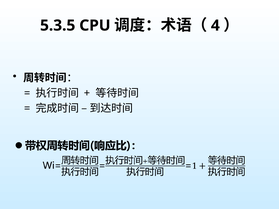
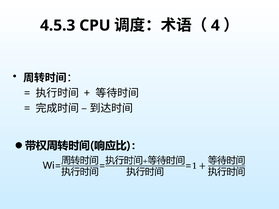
5.3.5: 5.3.5 -> 4.5.3 (58, 25)
